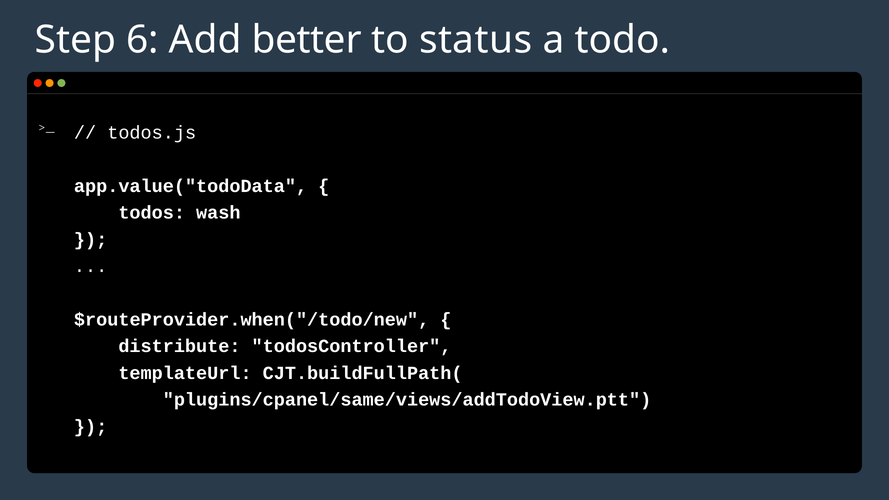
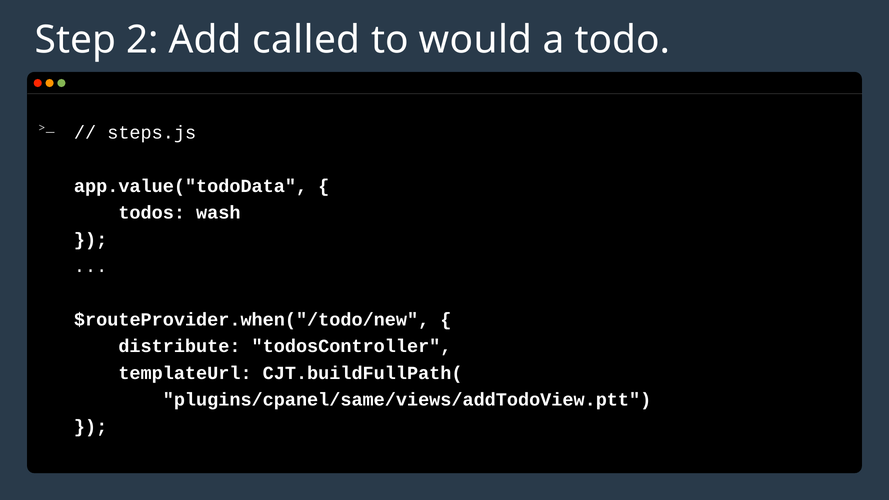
6: 6 -> 2 (142, 40)
better: better -> called (306, 40)
status: status -> would (476, 40)
todos.js: todos.js -> steps.js (152, 132)
